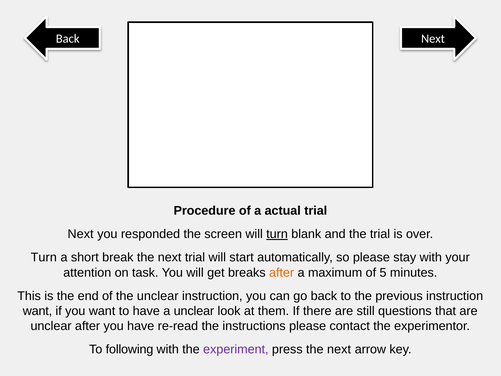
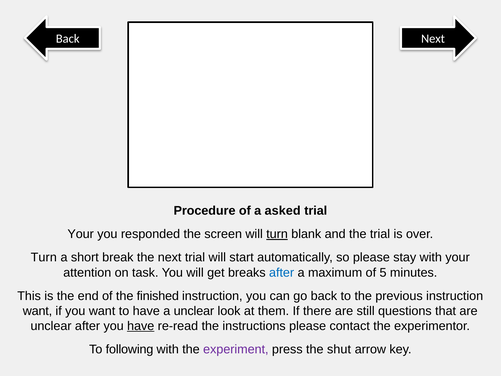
actual: actual -> asked (283, 211)
Next: Next -> Your (81, 234)
after colour: orange -> blue (282, 272)
the unclear: unclear -> finished (158, 296)
have underline: none -> present (141, 326)
press the next: next -> shut (339, 349)
